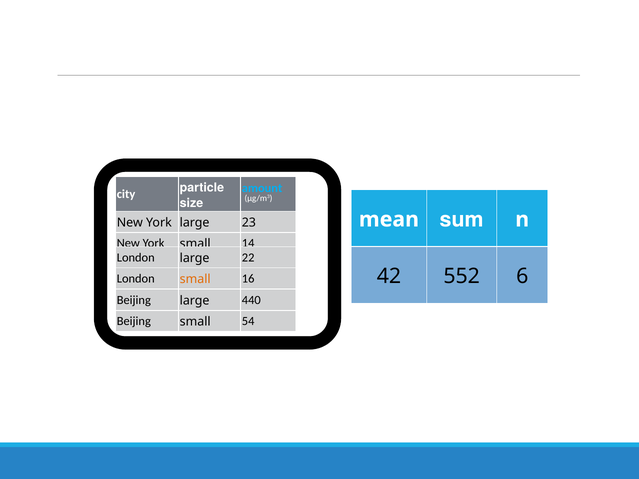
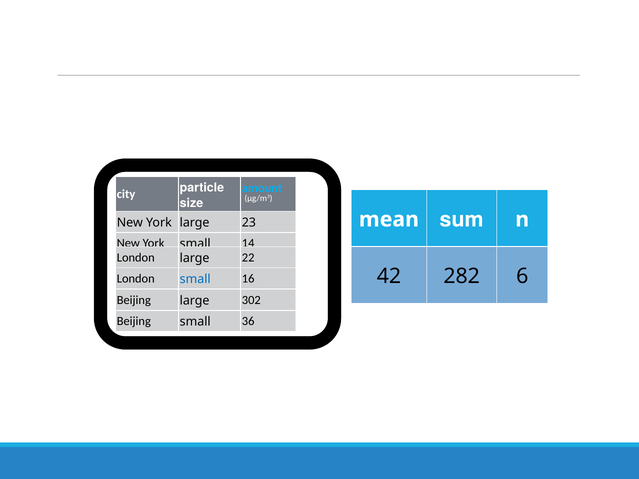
552: 552 -> 282 (462, 276)
small colour: orange -> blue (195, 279)
440: 440 -> 302 (251, 300)
54: 54 -> 36 (248, 321)
